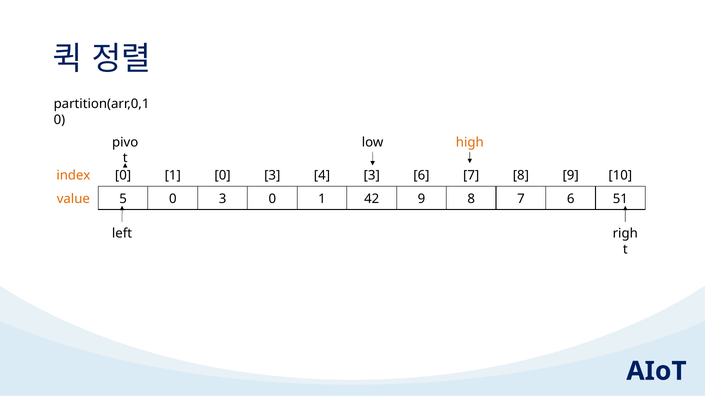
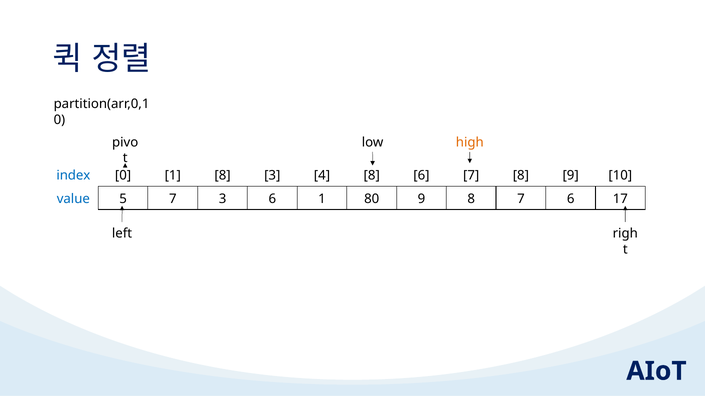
index colour: orange -> blue (73, 176)
1 0: 0 -> 8 (223, 176)
4 3: 3 -> 8 (372, 176)
value colour: orange -> blue (73, 199)
0: 0 -> 7 (173, 199)
3 0: 0 -> 6 (272, 199)
42: 42 -> 80 (372, 199)
51: 51 -> 17 (620, 199)
